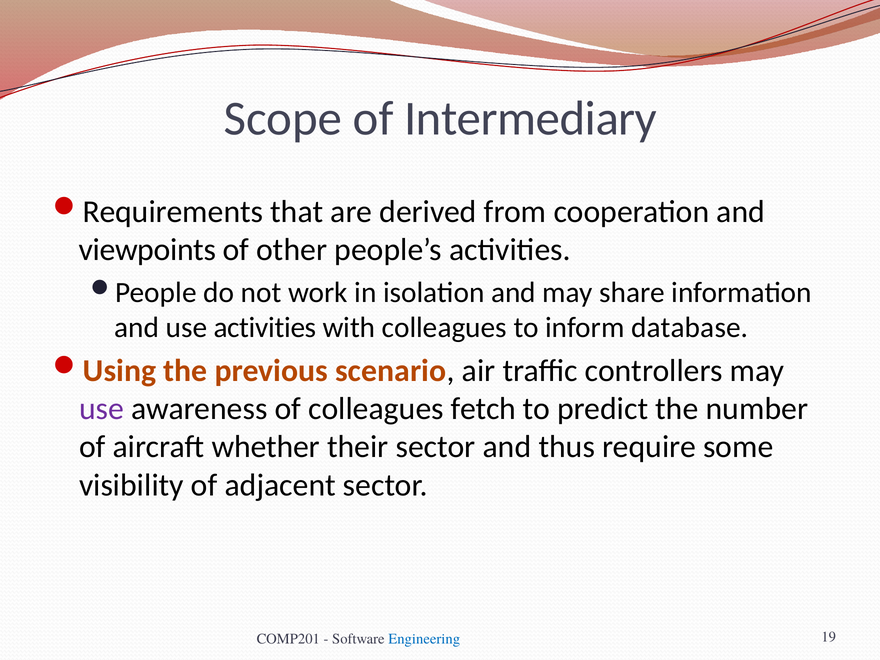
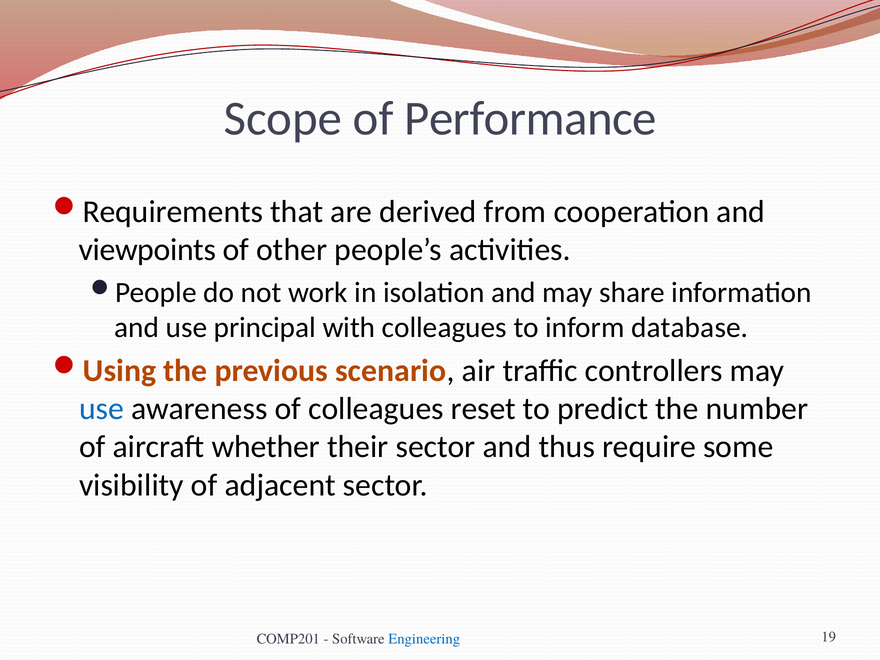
Intermediary: Intermediary -> Performance (531, 118)
use activities: activities -> principal (265, 328)
use colour: purple -> blue (101, 409)
fetch: fetch -> reset (483, 409)
